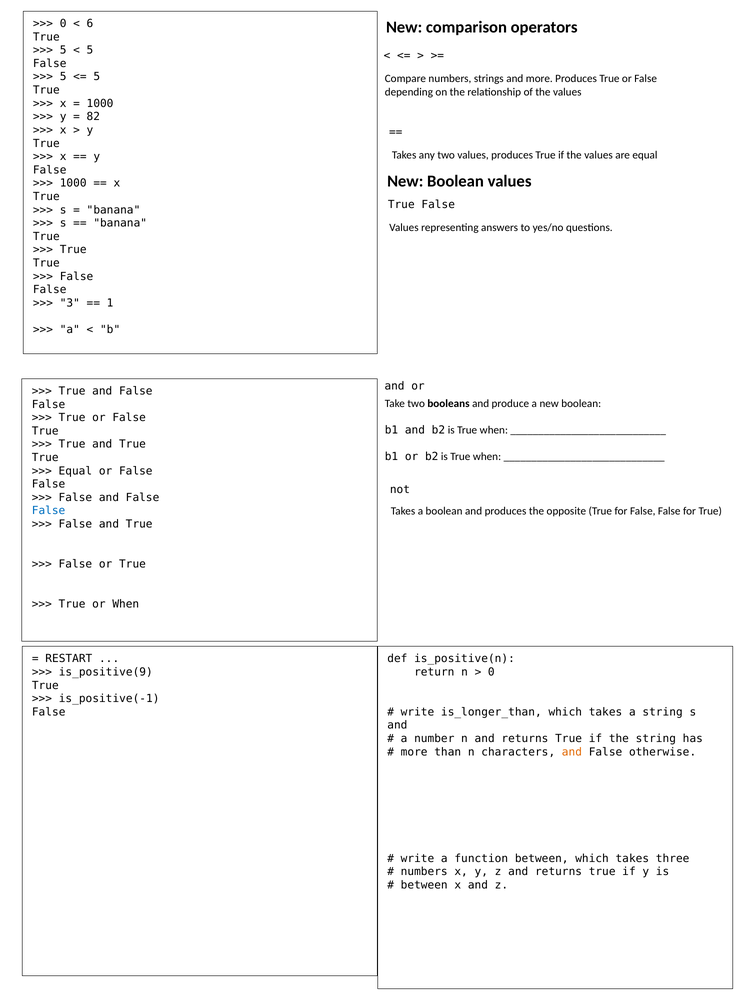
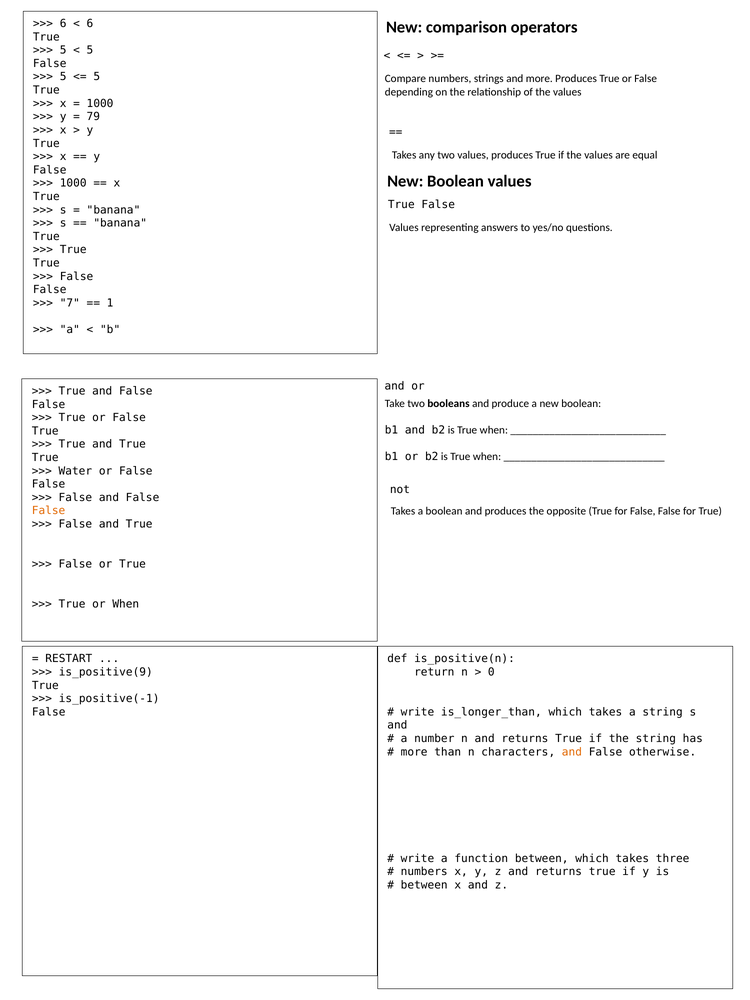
0: 0 -> 6 (63, 24)
82: 82 -> 79 (93, 117)
3: 3 -> 7 (70, 303)
Equal: Equal -> Water (75, 471)
False colour: blue -> orange (49, 511)
